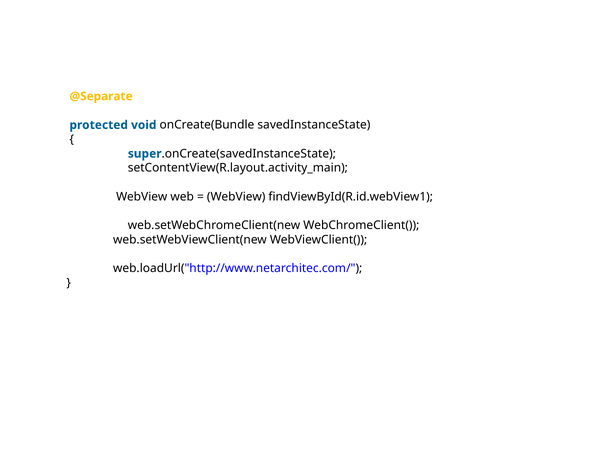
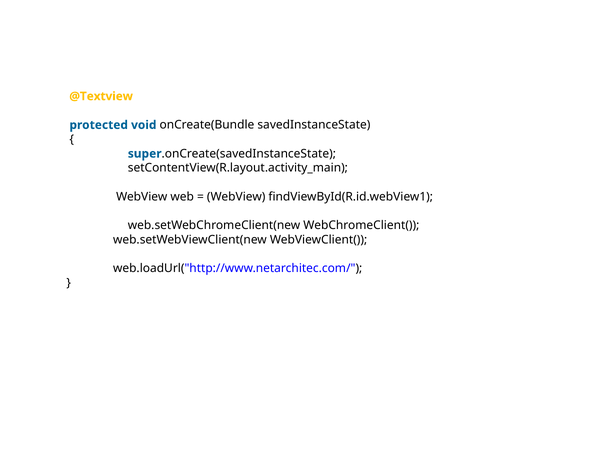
@Separate: @Separate -> @Textview (101, 96)
